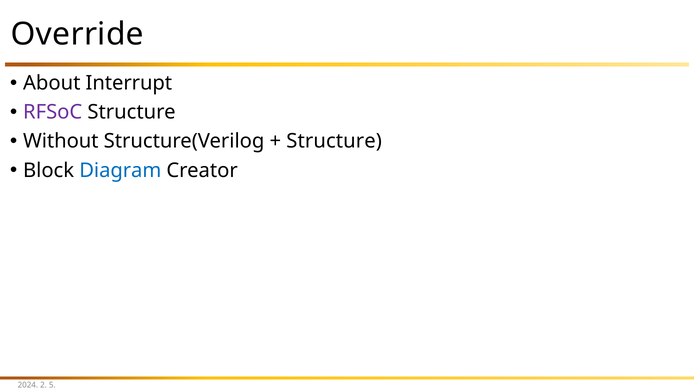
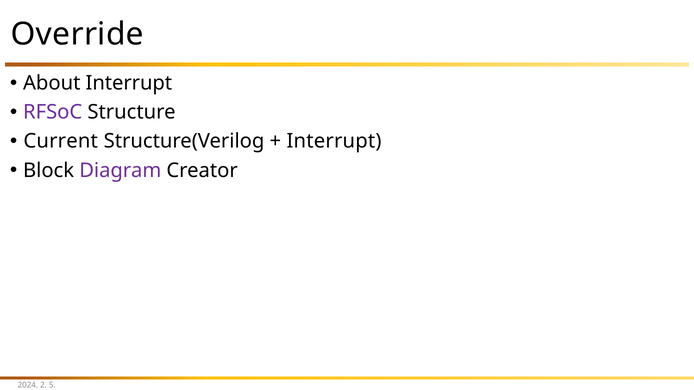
Without: Without -> Current (61, 141)
Structure: Structure -> Interrupt (334, 141)
Diagram colour: blue -> purple (120, 171)
